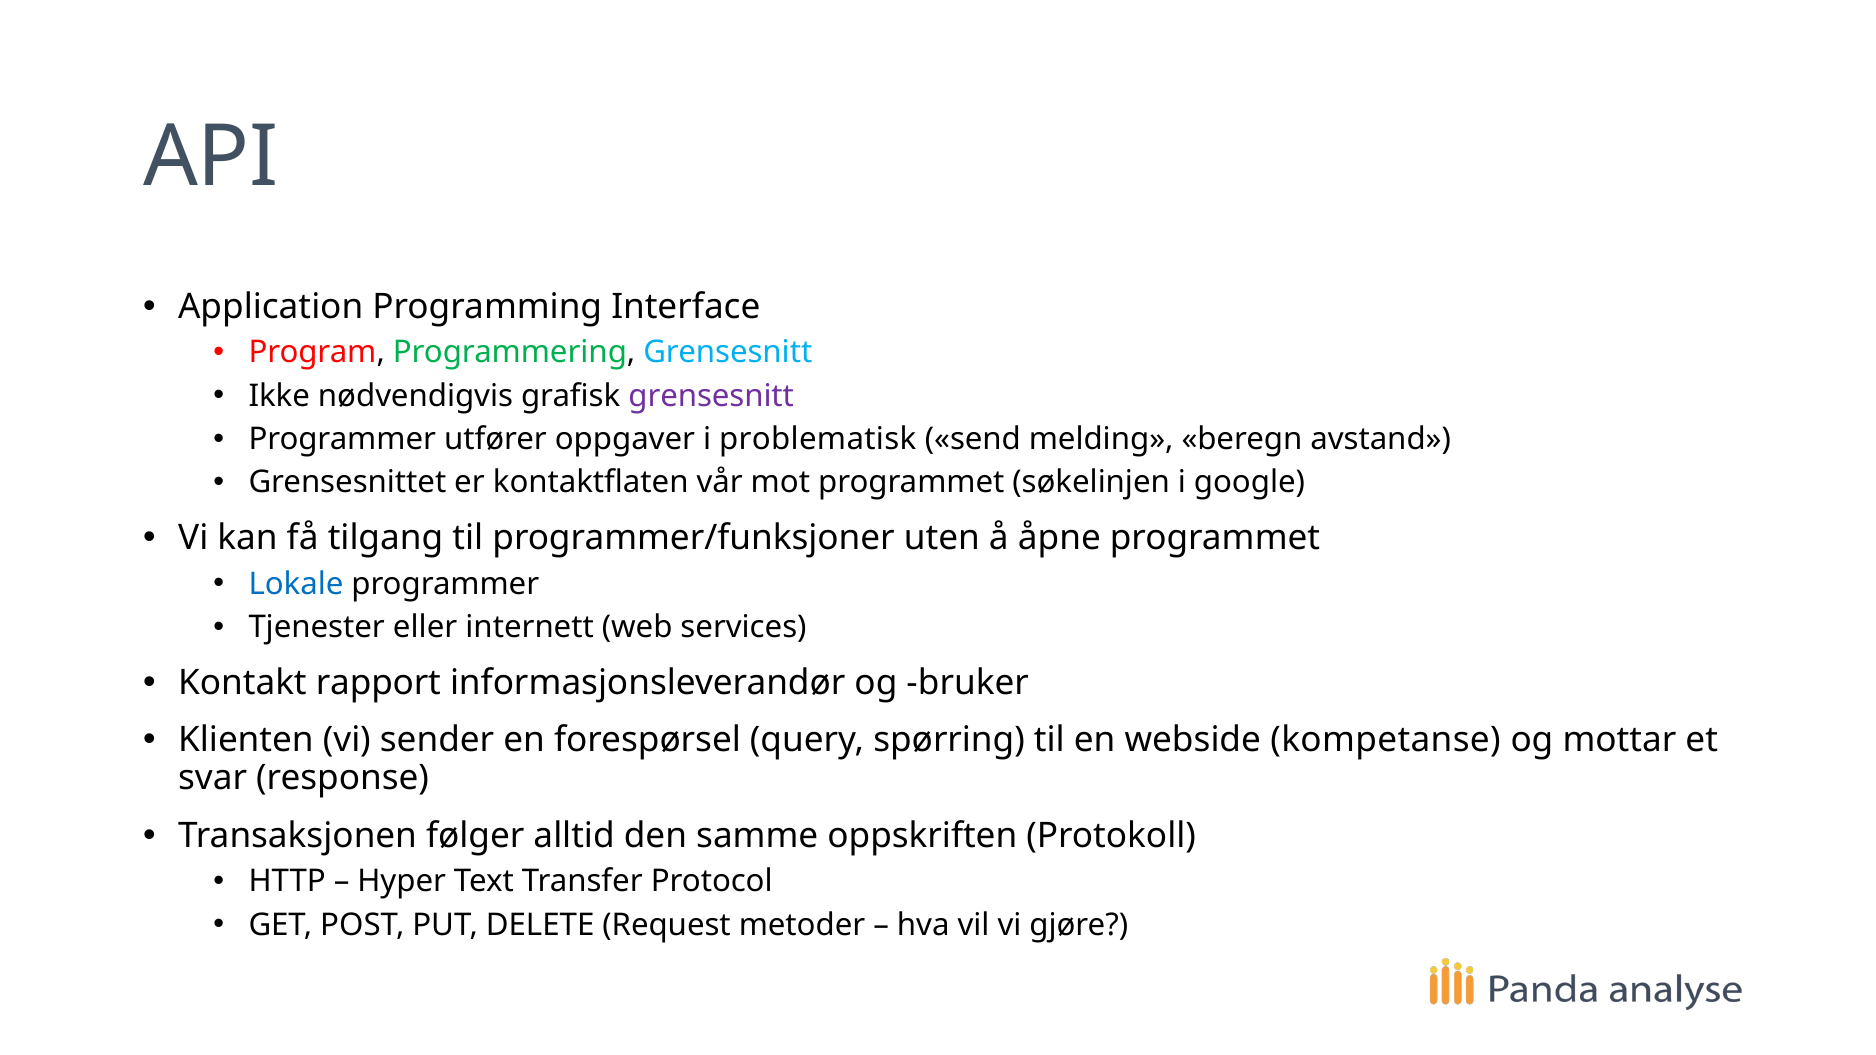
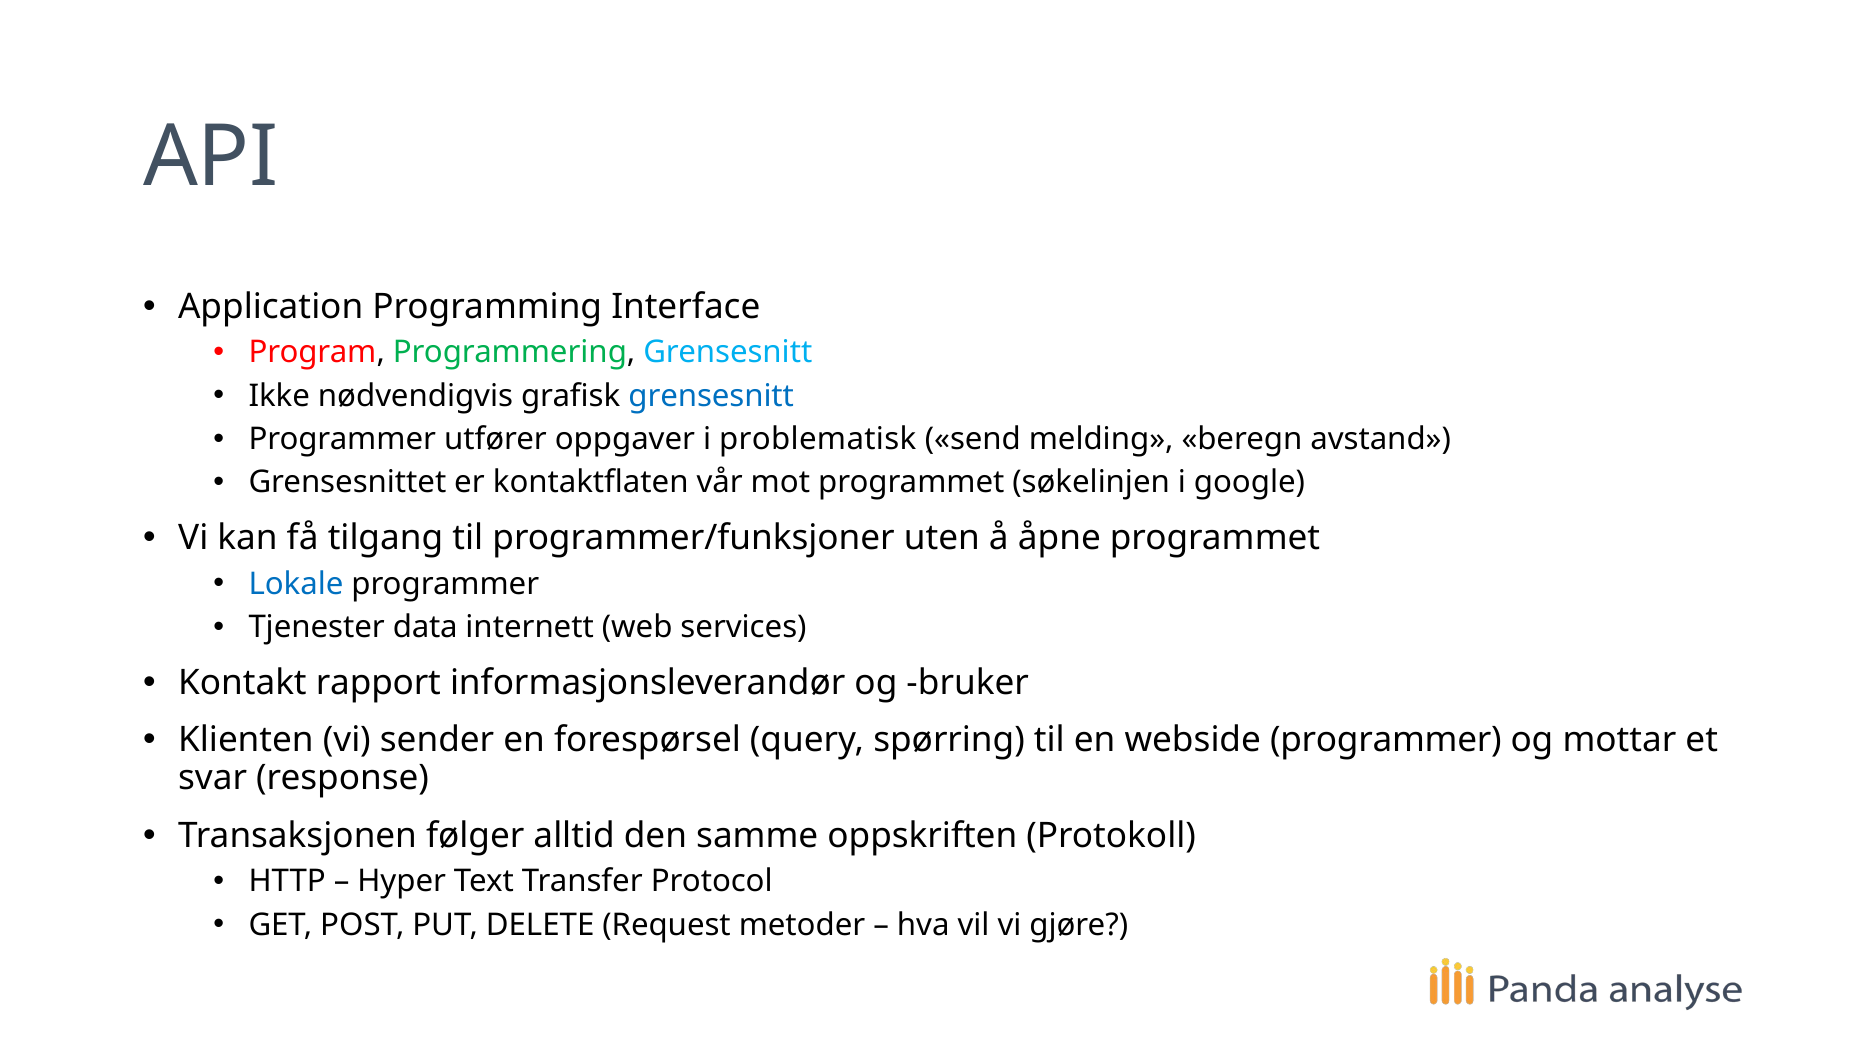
grensesnitt colour: purple -> blue (711, 396)
eller: eller -> data (425, 627)
webside kompetanse: kompetanse -> programmer (1386, 740)
